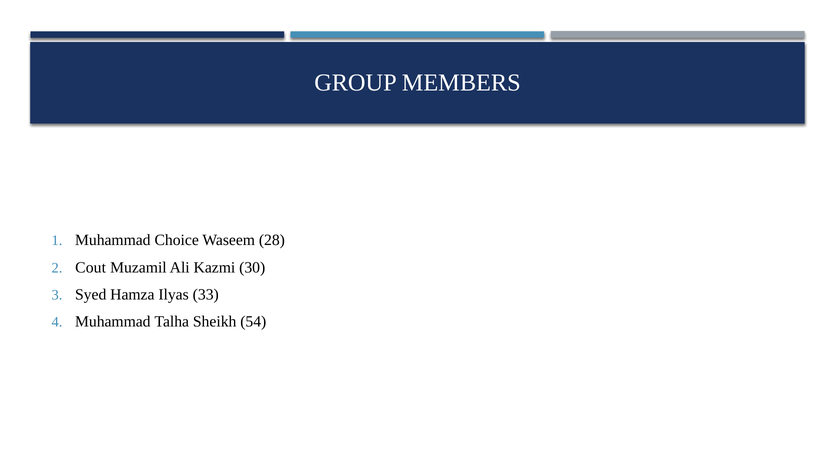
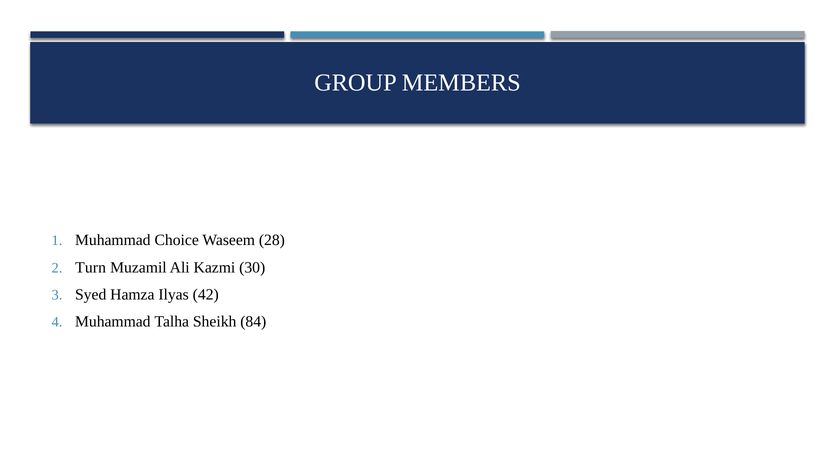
Cout: Cout -> Turn (91, 267)
33: 33 -> 42 (206, 294)
54: 54 -> 84 (253, 321)
